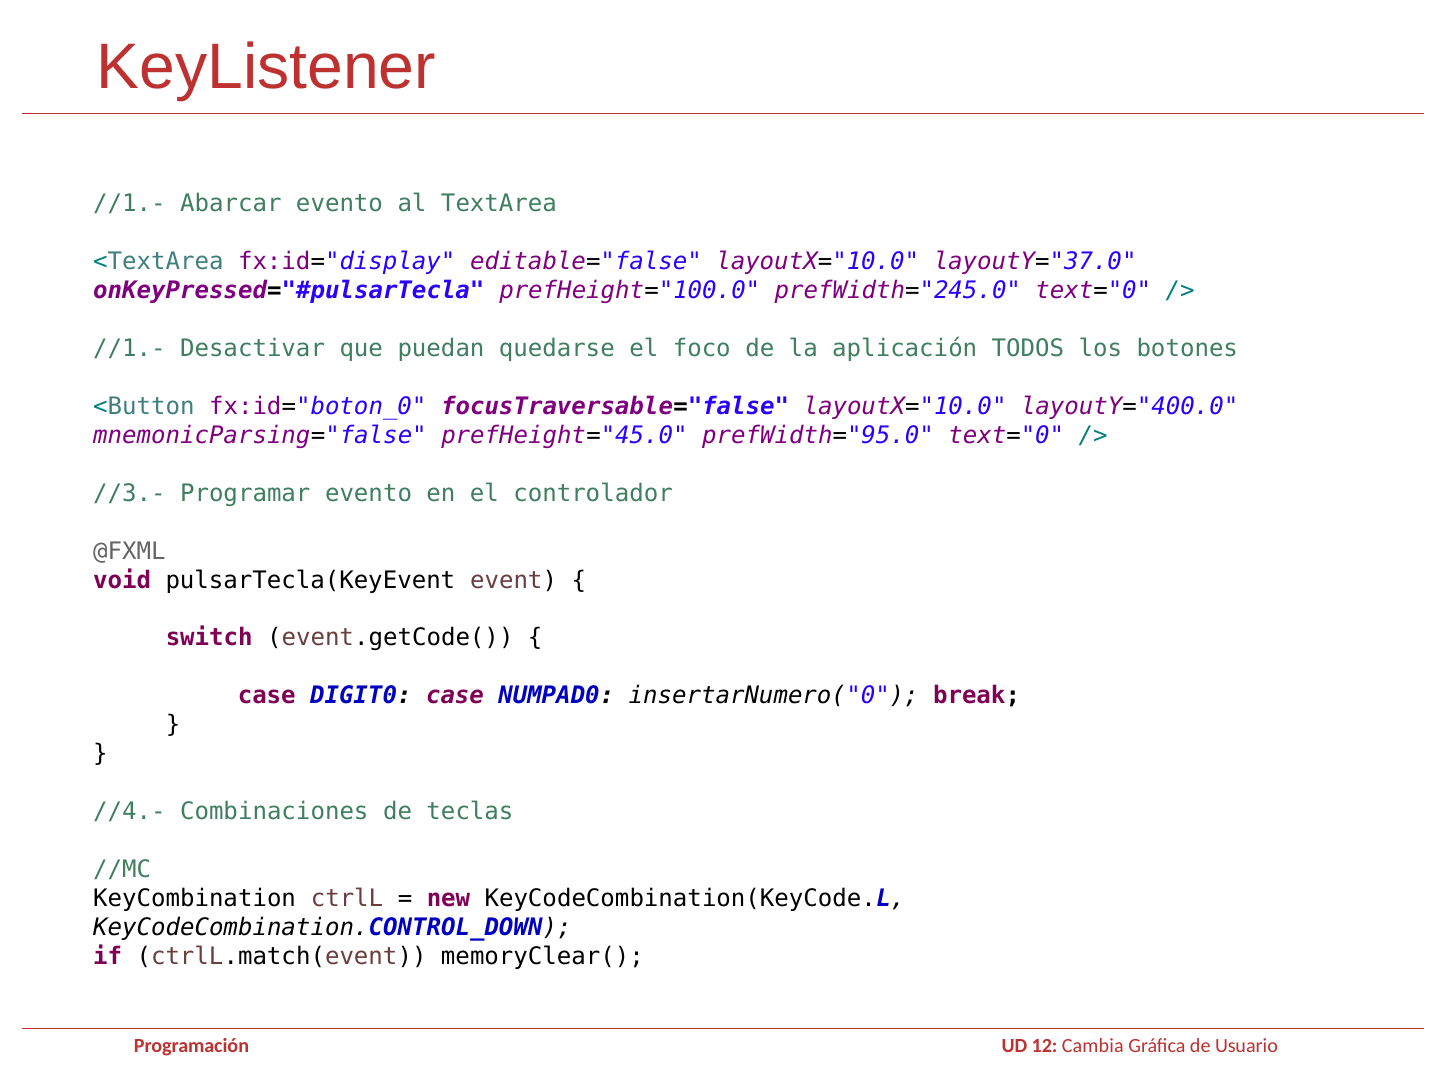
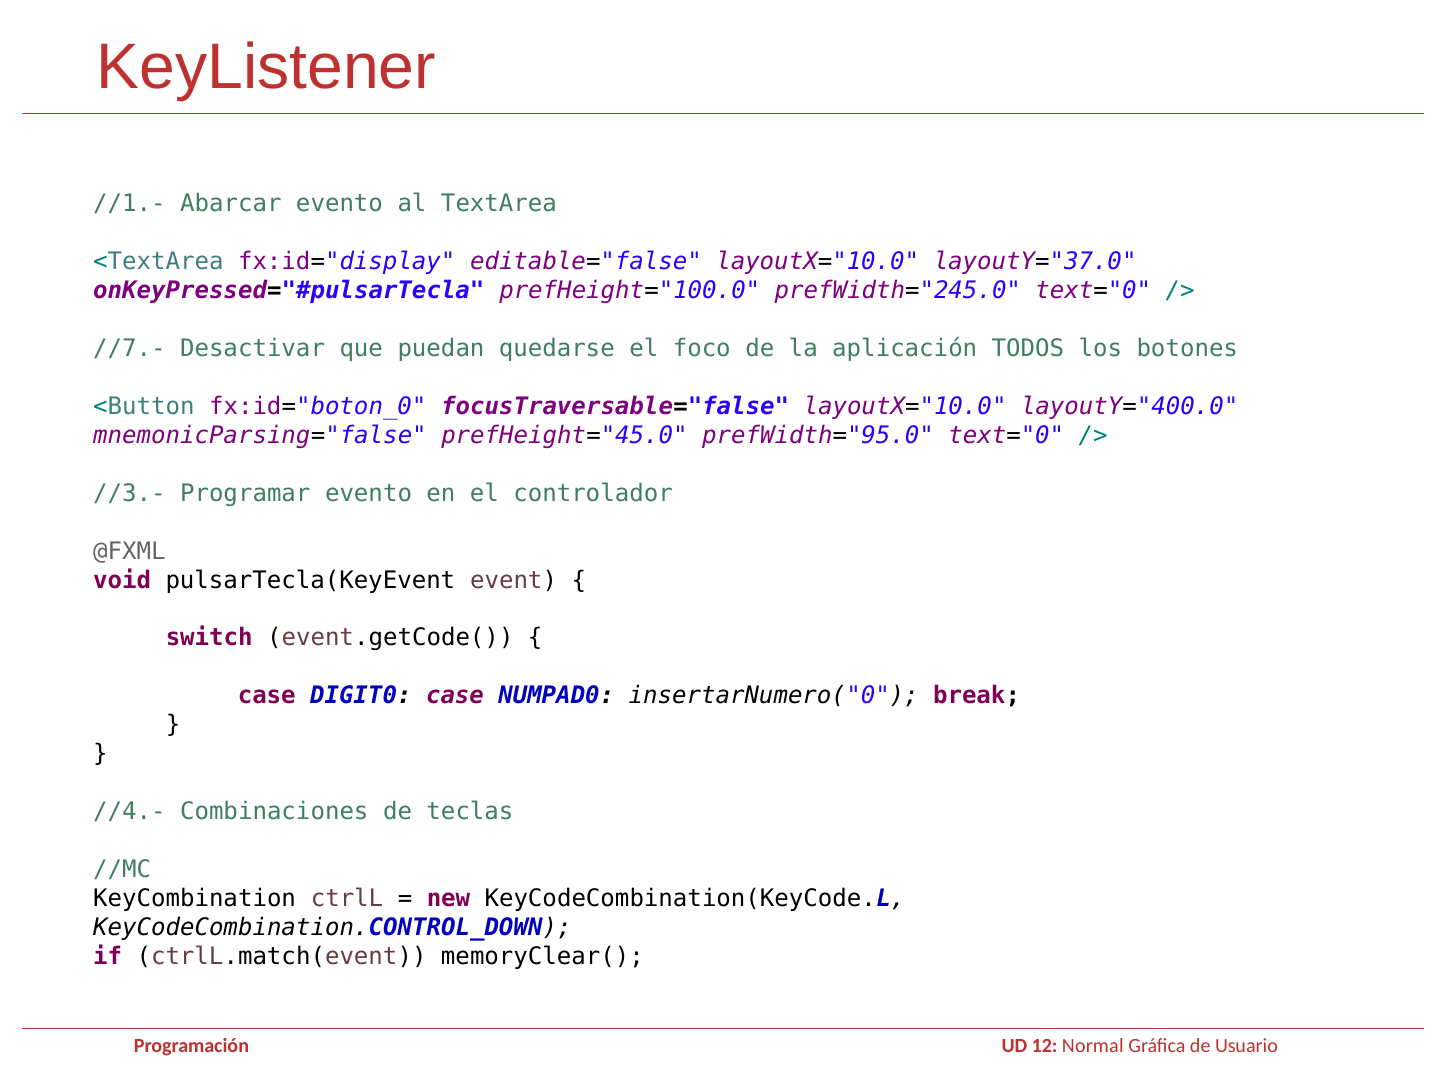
//1.-: //1.- -> //7.- (129, 349)
Cambia: Cambia -> Normal (1093, 1045)
